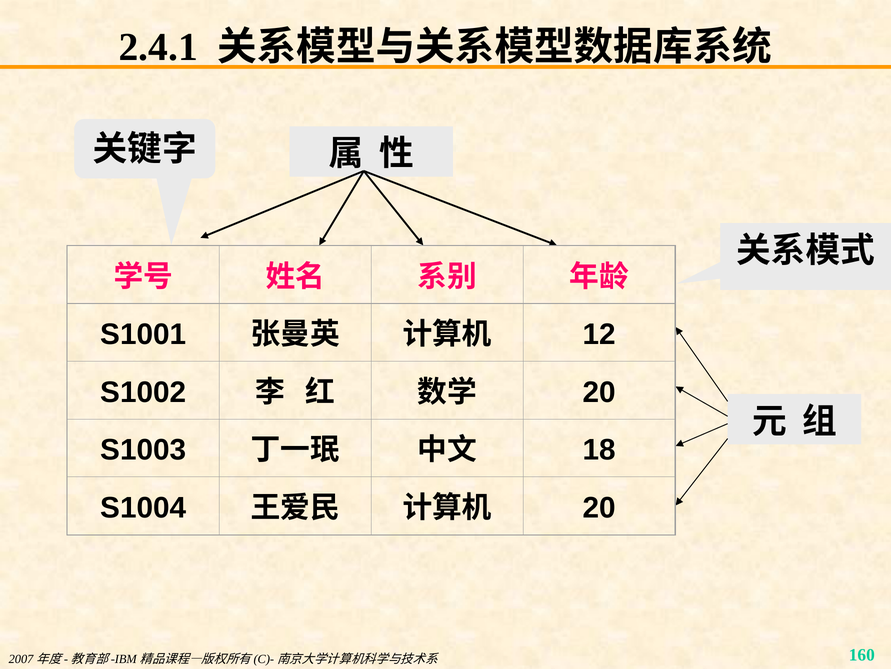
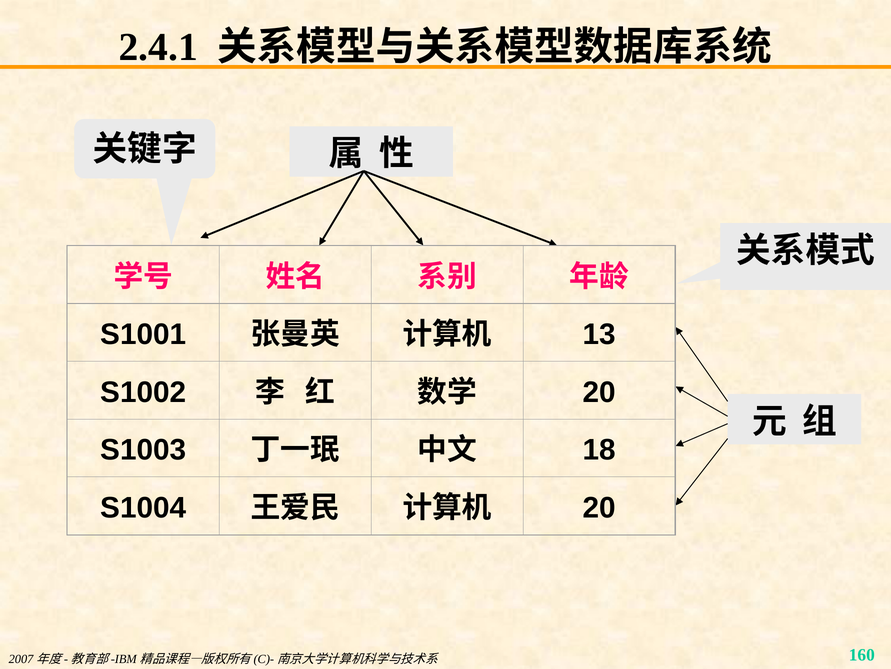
12: 12 -> 13 (599, 334)
